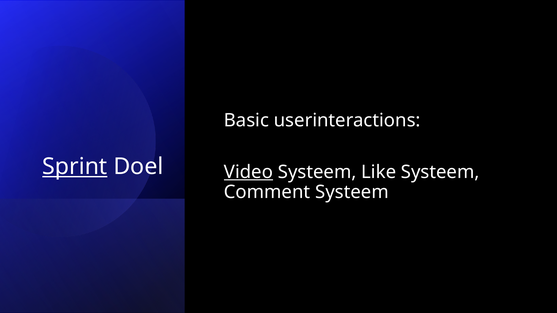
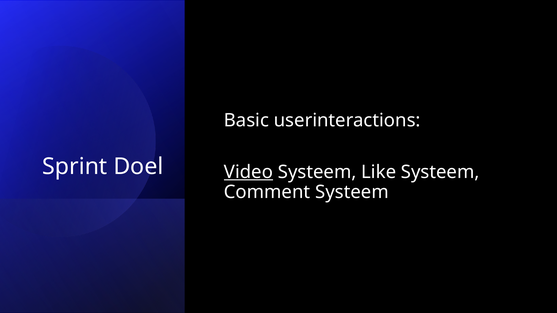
Sprint underline: present -> none (75, 167)
